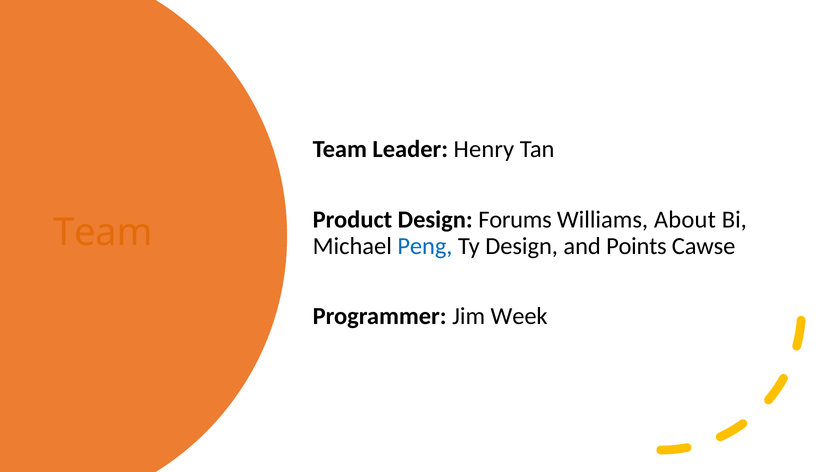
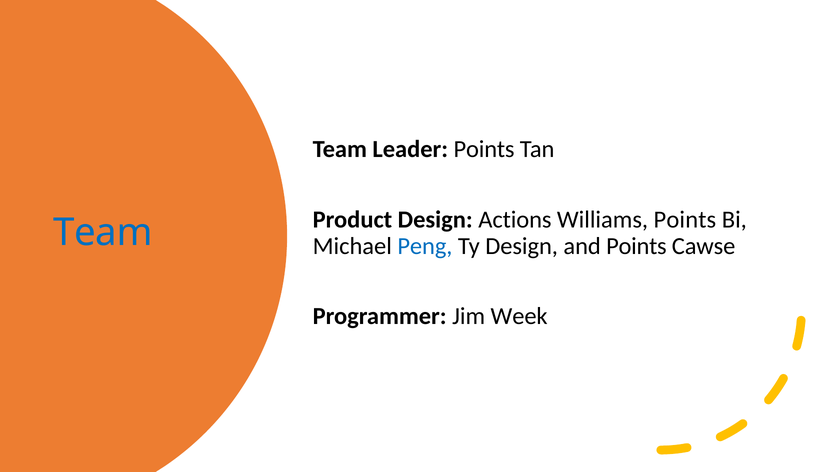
Leader Henry: Henry -> Points (484, 149)
Forums: Forums -> Actions (515, 220)
Williams About: About -> Points (685, 220)
Team colour: orange -> blue (103, 233)
